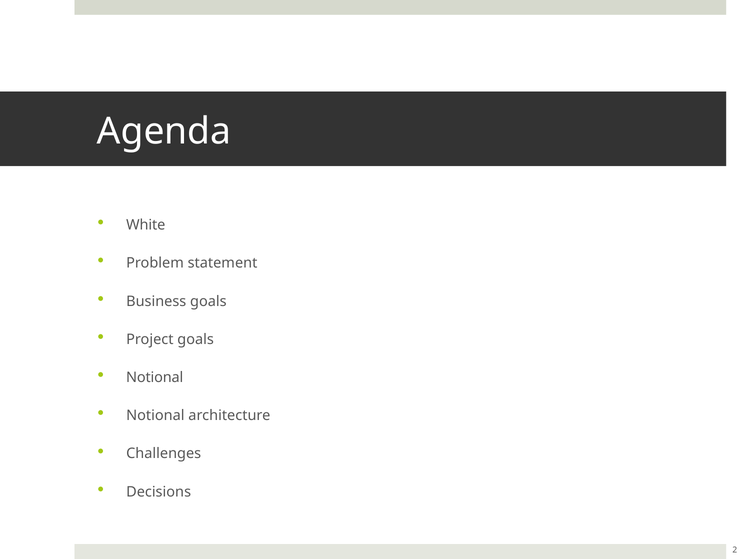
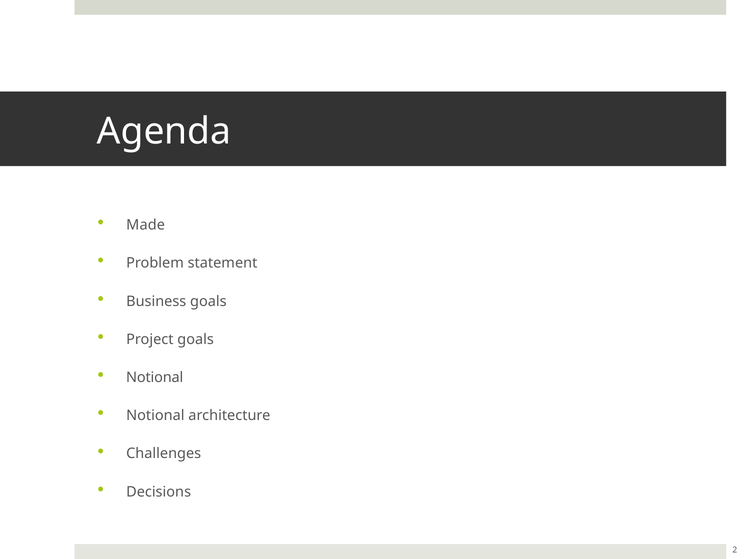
White: White -> Made (146, 225)
